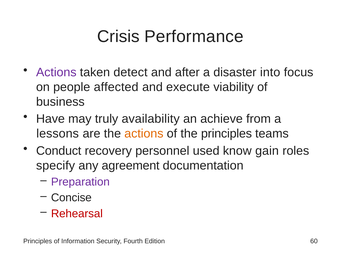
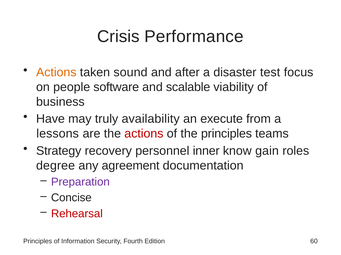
Actions colour: purple -> orange (56, 72)
detect: detect -> sound (130, 72)
into: into -> test (270, 72)
affected: affected -> software (116, 87)
execute: execute -> scalable (188, 87)
achieve: achieve -> execute (222, 119)
actions colour: orange -> red (144, 134)
Conduct: Conduct -> Strategy (59, 151)
used: used -> inner (206, 151)
specify: specify -> degree (56, 166)
